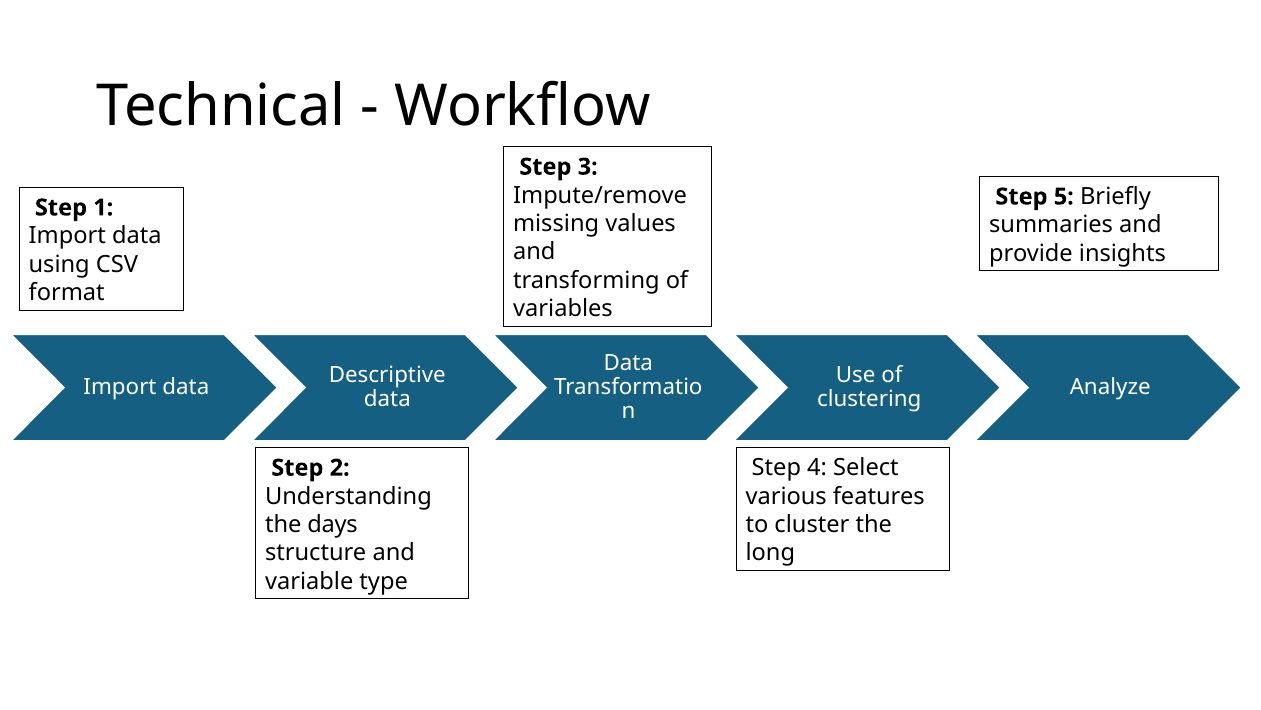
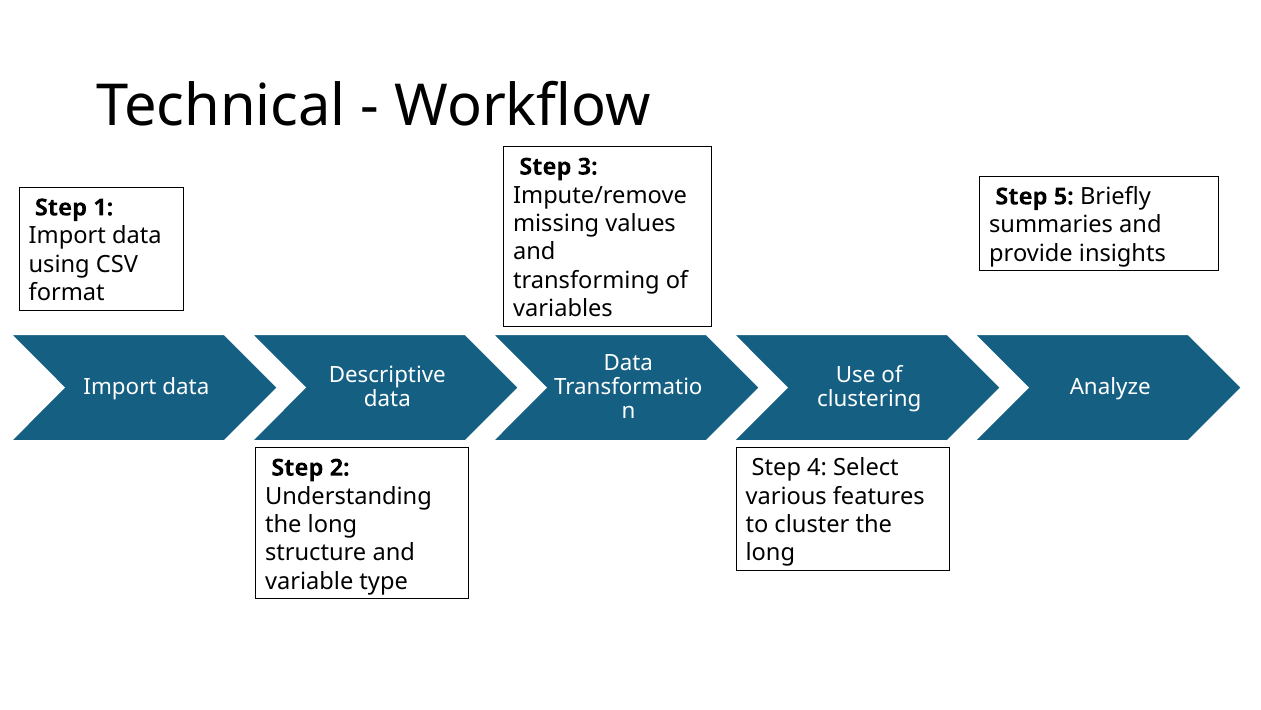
days: days -> long (332, 524)
